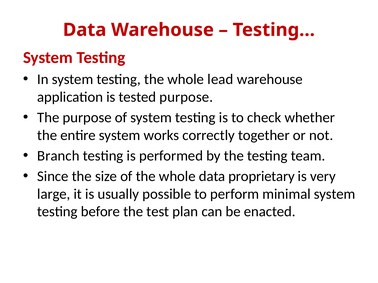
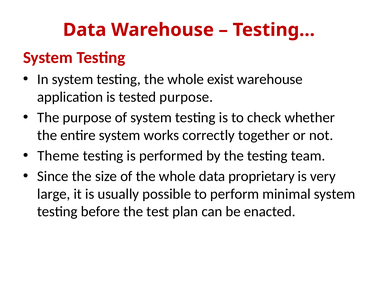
lead: lead -> exist (221, 80)
Branch: Branch -> Theme (58, 156)
